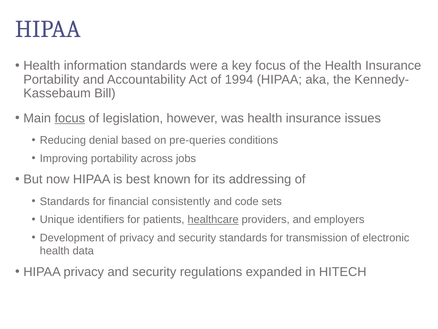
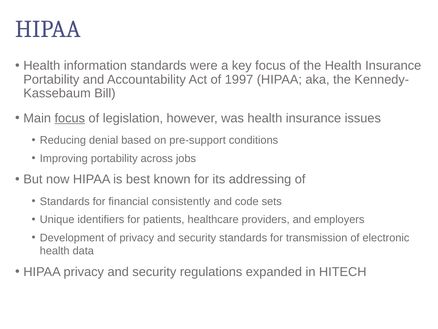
1994: 1994 -> 1997 (239, 79)
pre-queries: pre-queries -> pre-support (198, 140)
healthcare underline: present -> none (213, 219)
